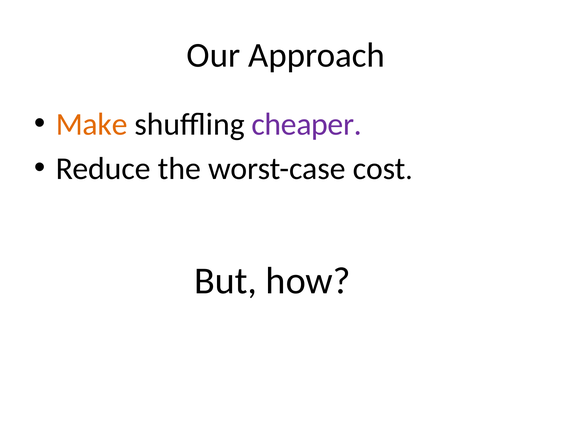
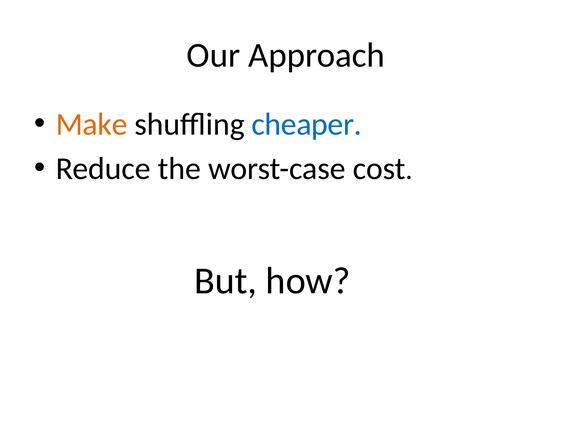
cheaper colour: purple -> blue (307, 124)
